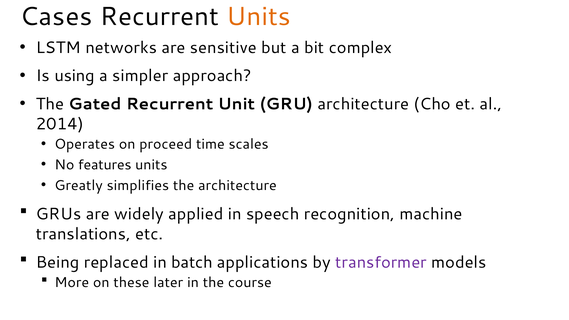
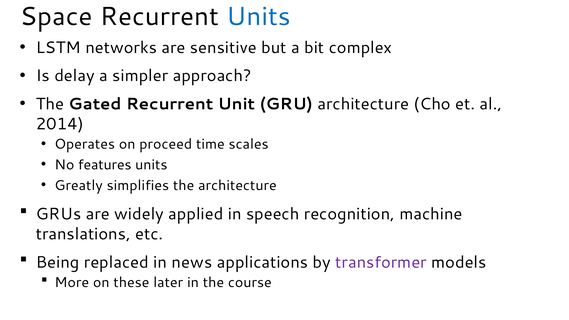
Cases: Cases -> Space (56, 17)
Units colour: orange -> blue (259, 17)
using: using -> delay (74, 76)
batch: batch -> news (192, 262)
